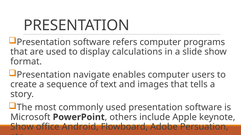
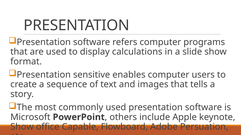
navigate: navigate -> sensitive (92, 75)
Android: Android -> Capable (80, 127)
